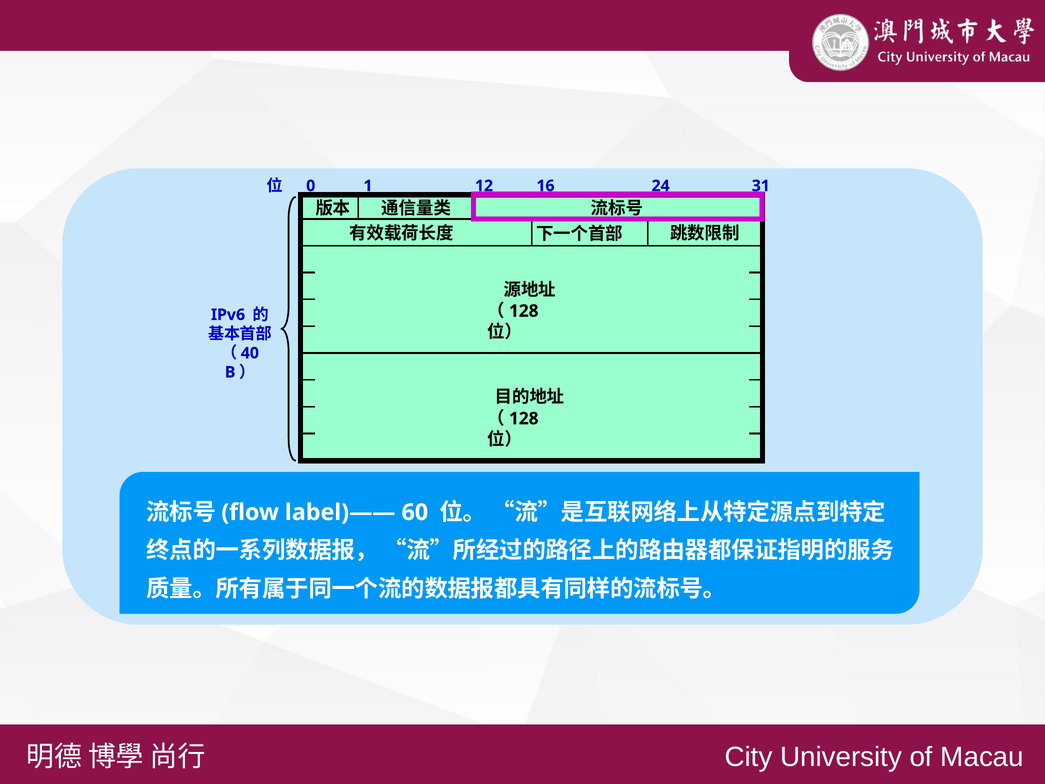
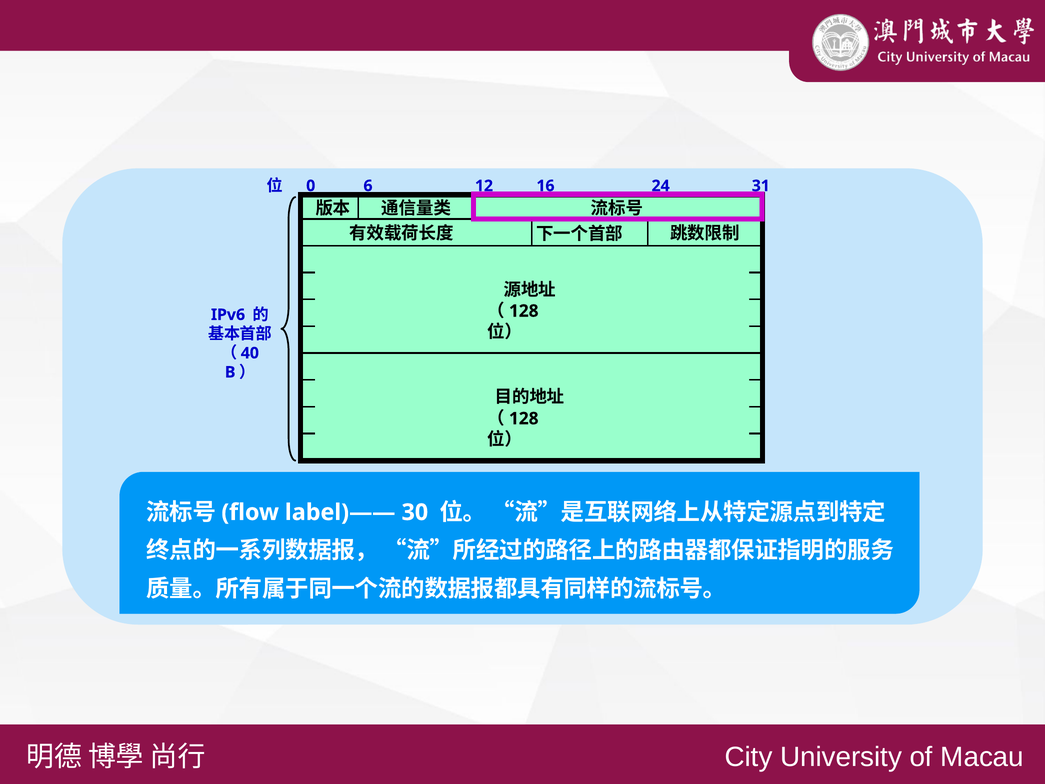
1: 1 -> 6 (368, 186)
60: 60 -> 30 (415, 512)
